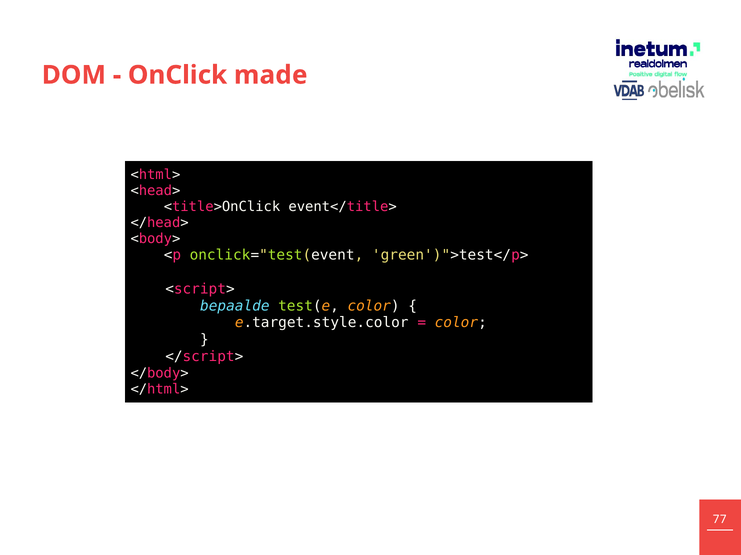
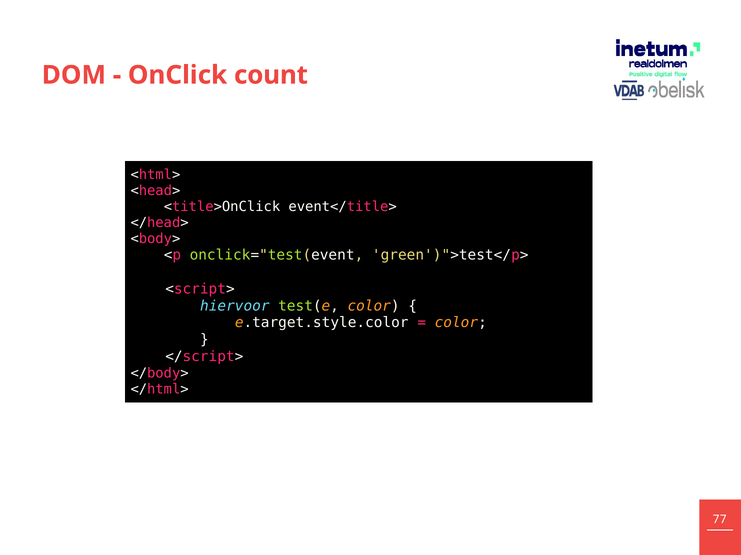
made: made -> count (271, 75)
bepaalde: bepaalde -> hiervoor (235, 306)
